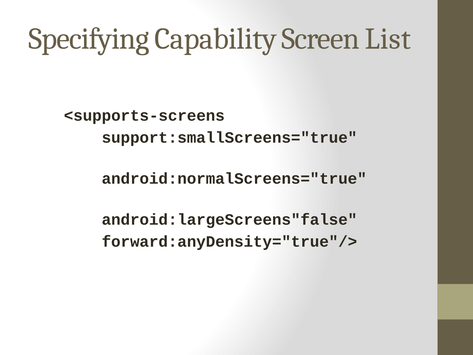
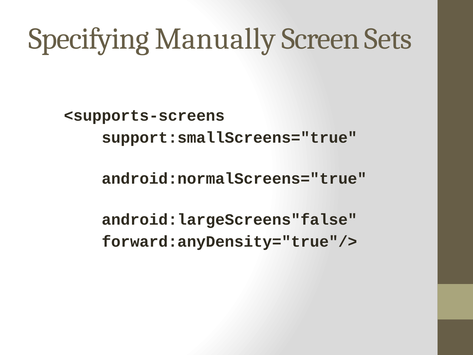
Capability: Capability -> Manually (215, 39)
List: List -> Sets (388, 39)
